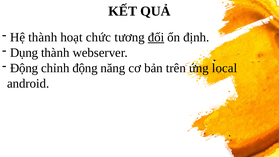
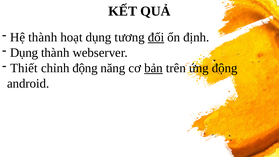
hoạt chức: chức -> dụng (99, 37)
Động: Động -> Thiết (24, 68)
bản underline: none -> present (154, 68)
ứng local: local -> động (225, 68)
